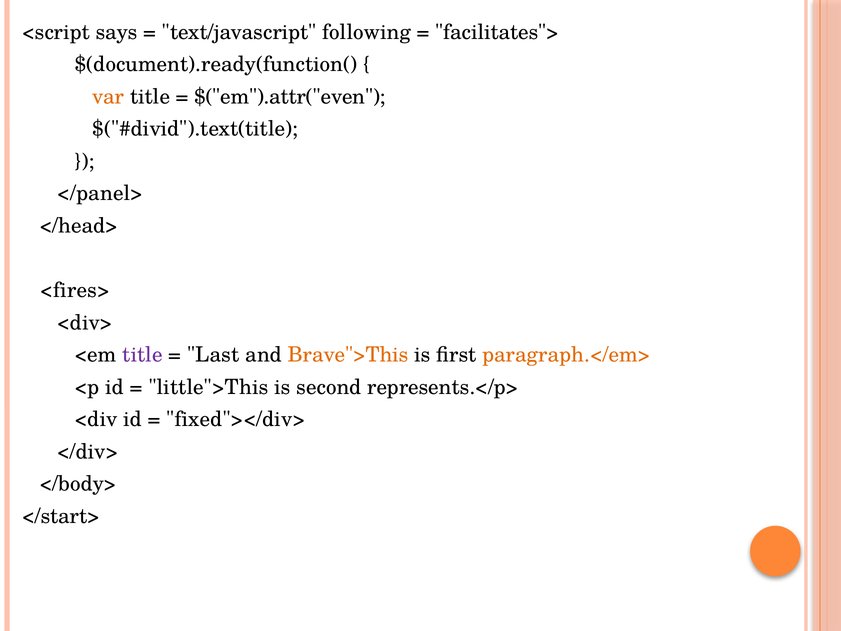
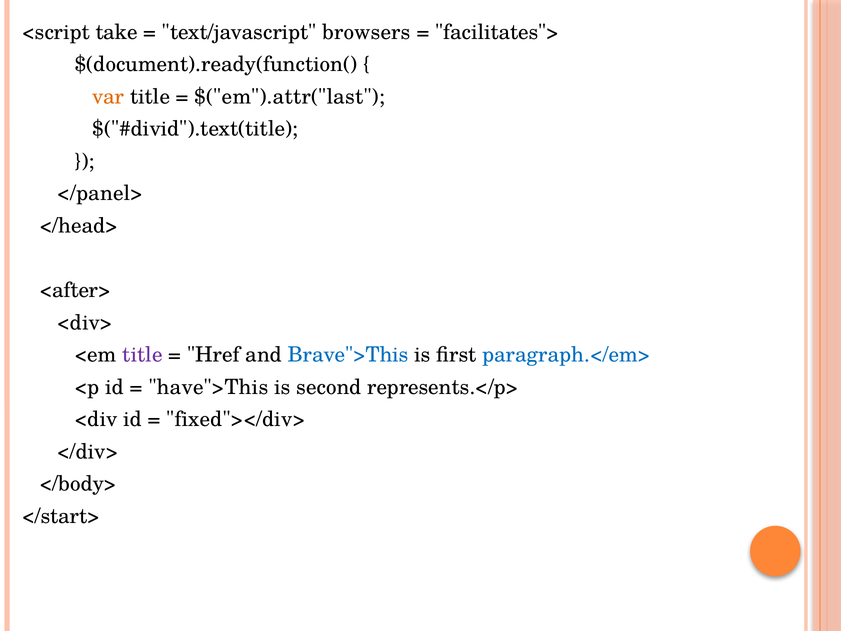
says: says -> take (117, 32)
following: following -> browsers (367, 32)
$("em").attr("even: $("em").attr("even -> $("em").attr("last (290, 97)
<fires>: <fires> -> <after> (75, 290)
Last: Last -> Href (213, 355)
Brave">This colour: orange -> blue (348, 355)
paragraph.</em> colour: orange -> blue (566, 355)
little">This: little">This -> have">This (208, 387)
